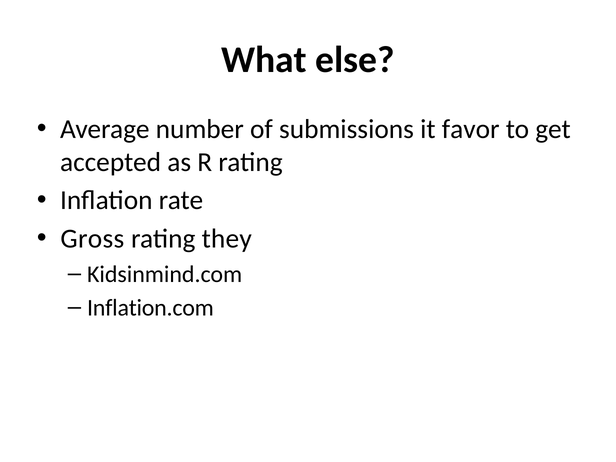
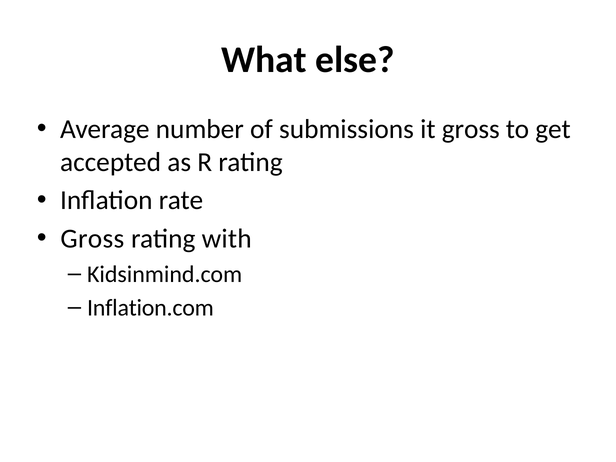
it favor: favor -> gross (471, 129)
they: they -> with (227, 239)
